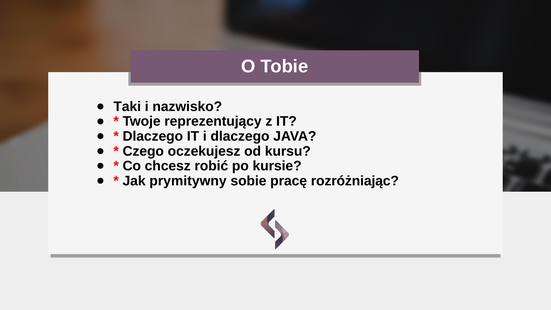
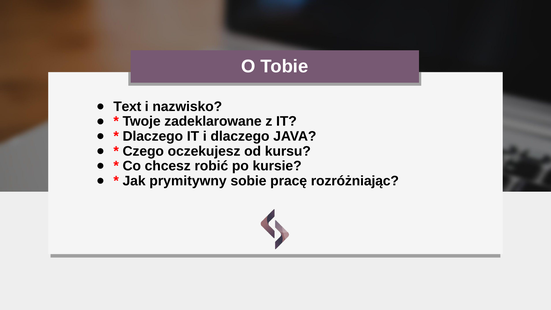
Taki: Taki -> Text (127, 106)
reprezentujący: reprezentujący -> zadeklarowane (213, 121)
